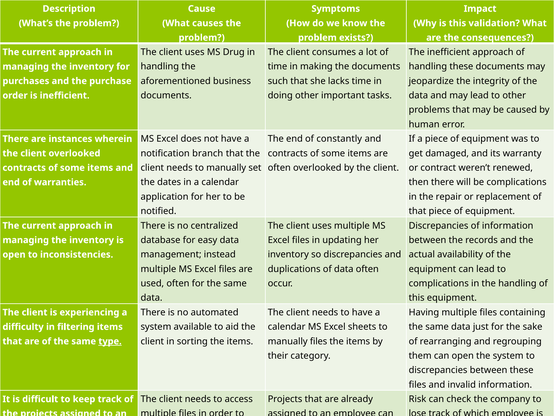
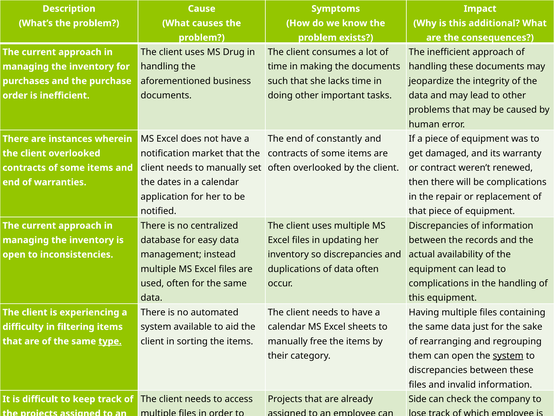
validation: validation -> additional (494, 23)
branch: branch -> market (208, 153)
manually files: files -> free (319, 341)
system underline: none -> present (508, 355)
Risk: Risk -> Side (418, 399)
